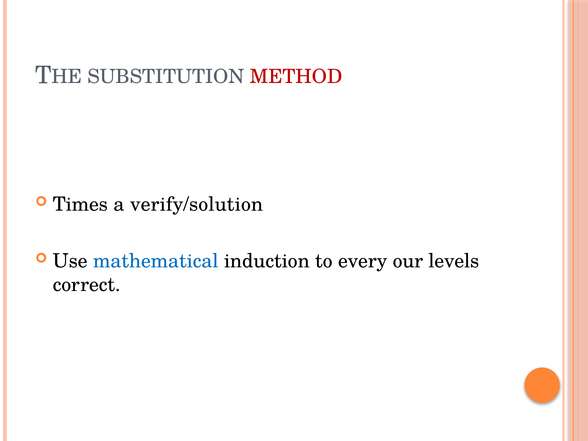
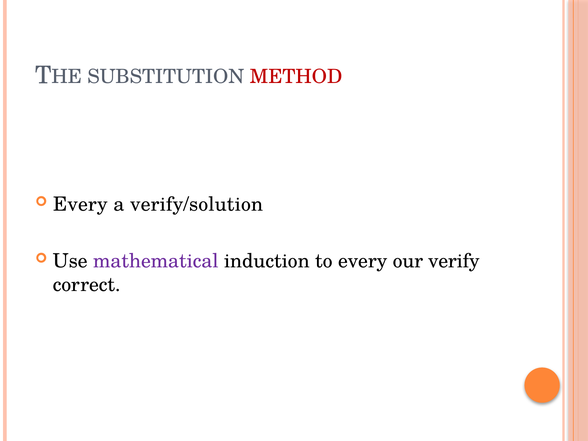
Times: Times -> Every (80, 204)
mathematical colour: blue -> purple (156, 261)
levels: levels -> verify (454, 261)
